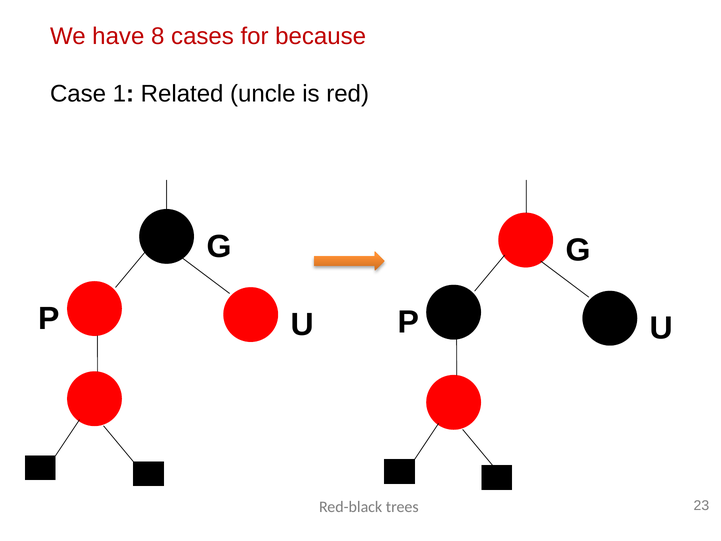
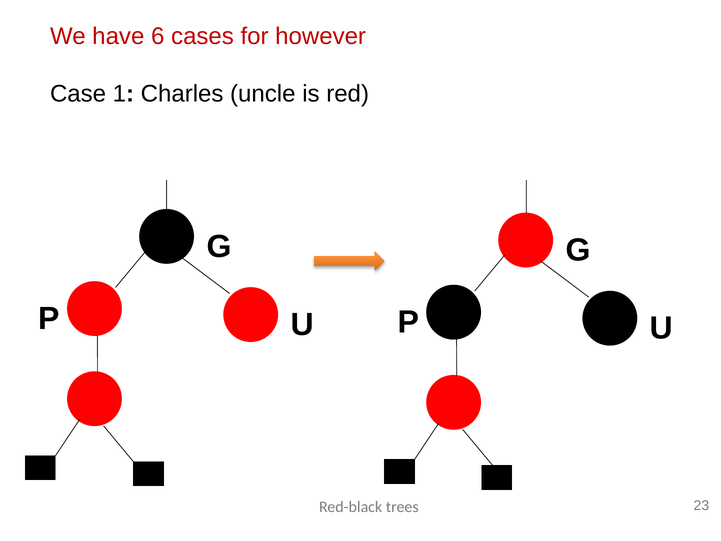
8: 8 -> 6 (158, 36)
because: because -> however (321, 36)
Related: Related -> Charles (182, 94)
